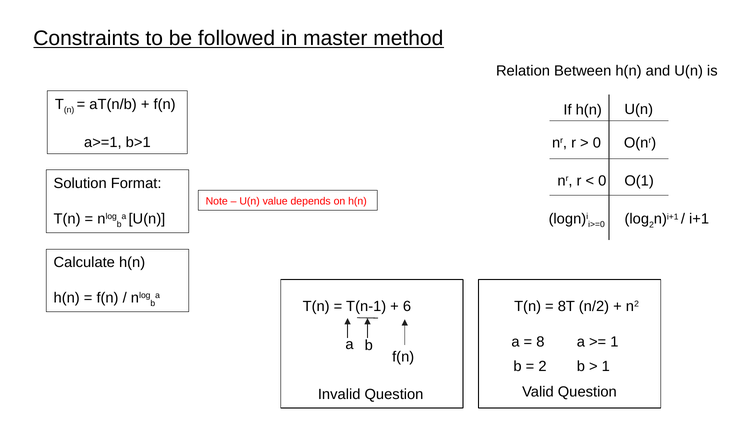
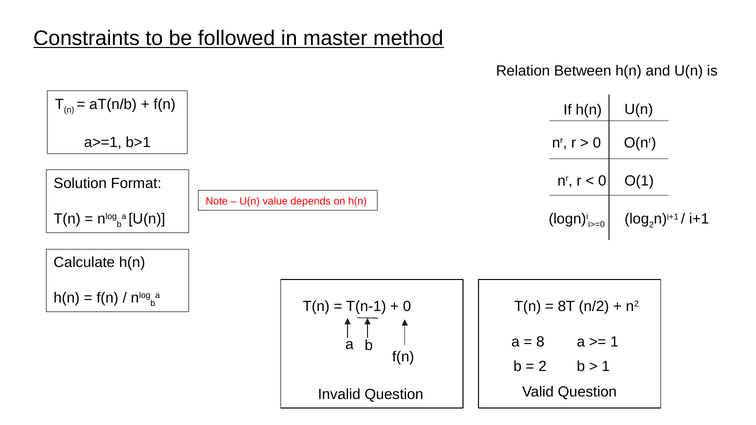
6: 6 -> 0 (407, 306)
